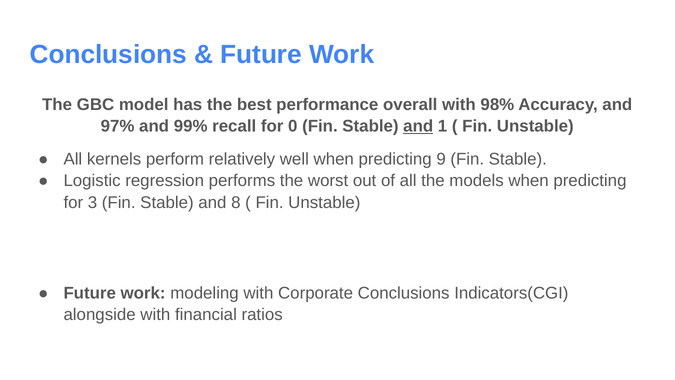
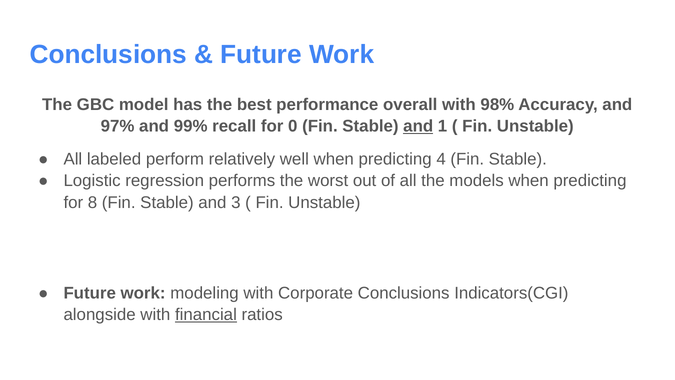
kernels: kernels -> labeled (114, 159)
9: 9 -> 4 (441, 159)
3: 3 -> 8 (92, 202)
8: 8 -> 3 (236, 202)
financial underline: none -> present (206, 314)
